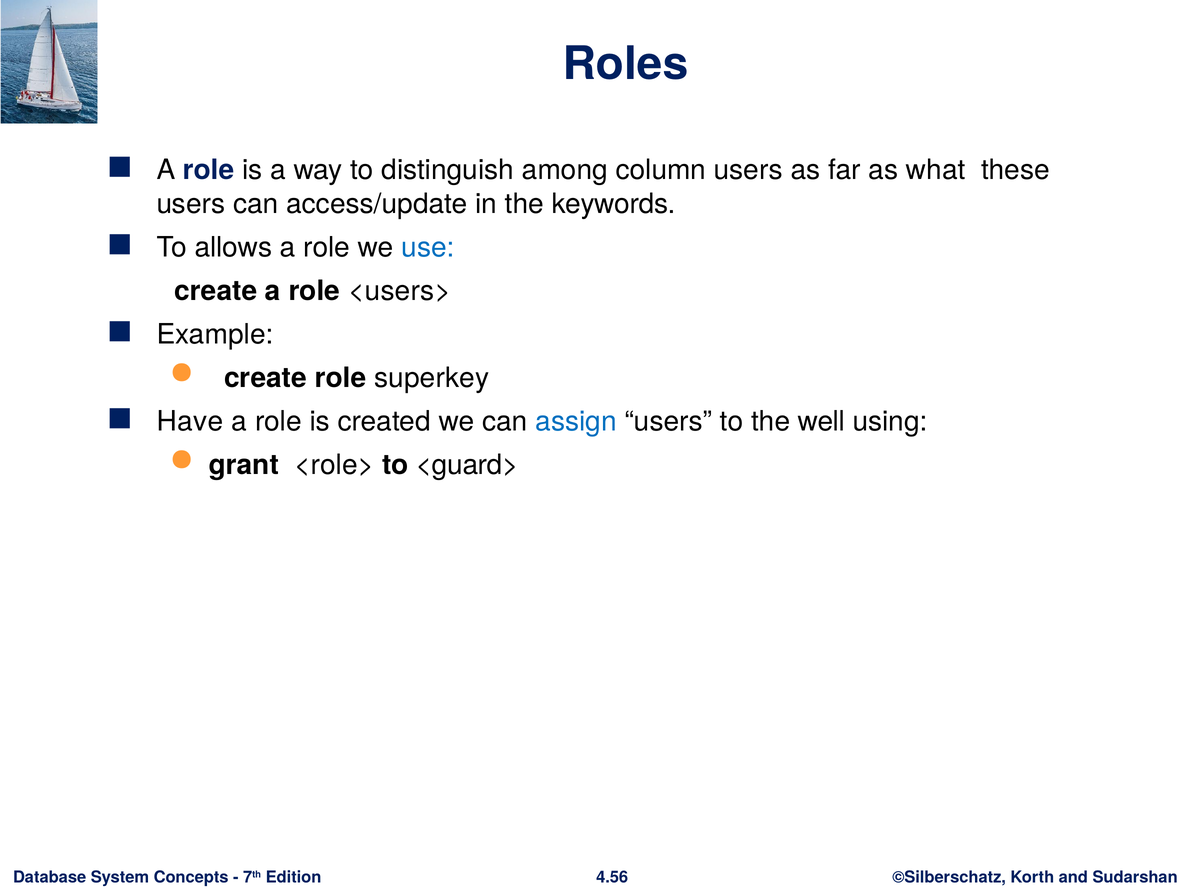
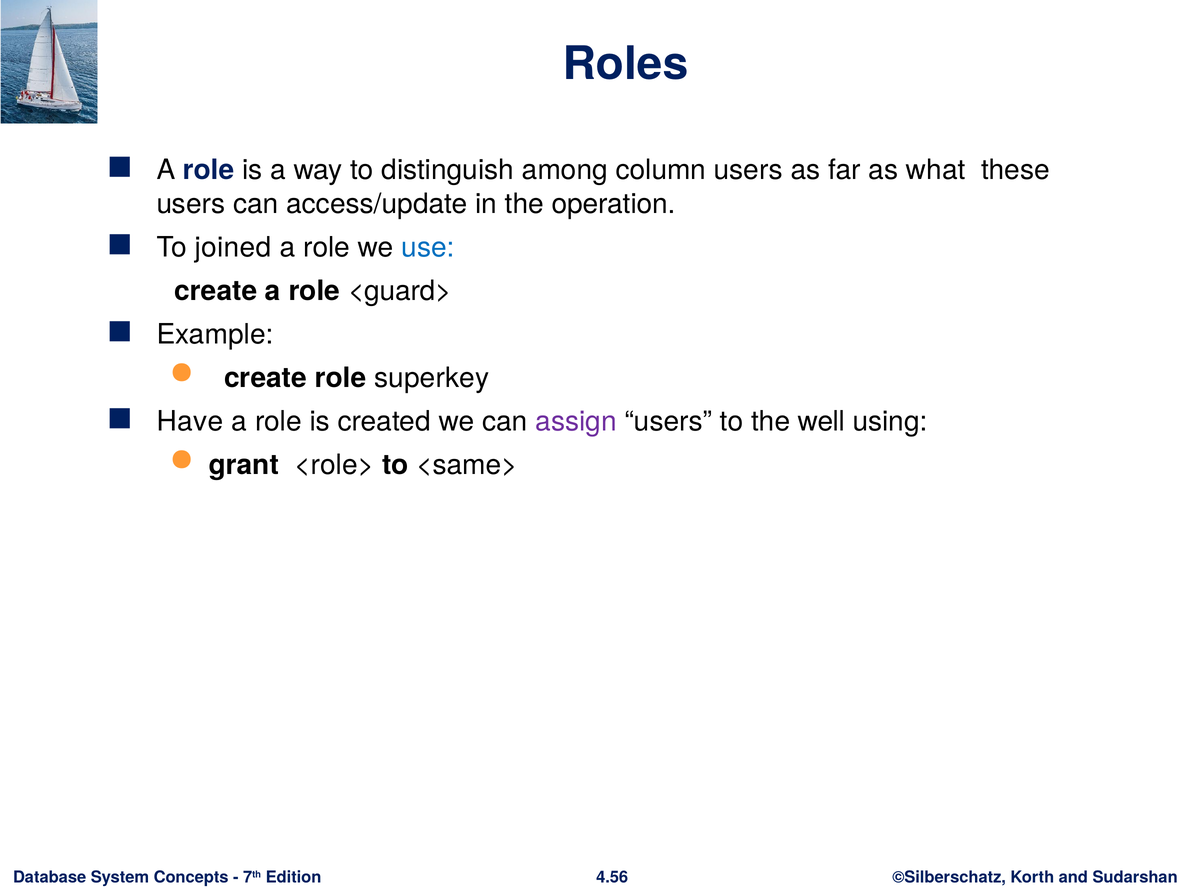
keywords: keywords -> operation (614, 204)
allows: allows -> joined (233, 248)
<users>: <users> -> <guard> (400, 291)
assign colour: blue -> purple (576, 422)
<guard>: <guard> -> <same> (467, 465)
